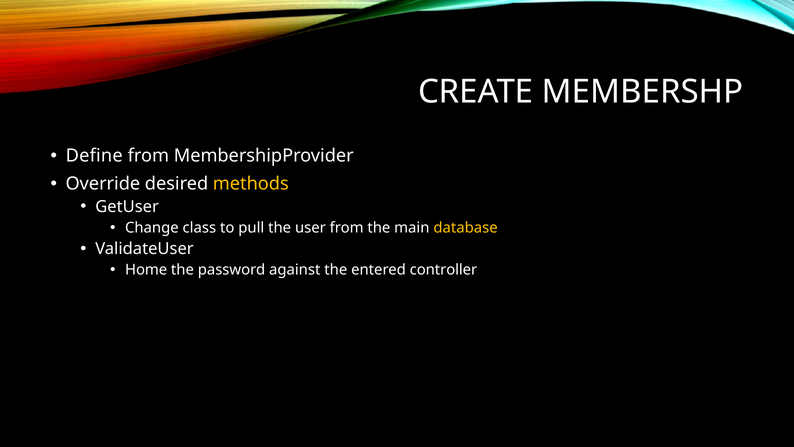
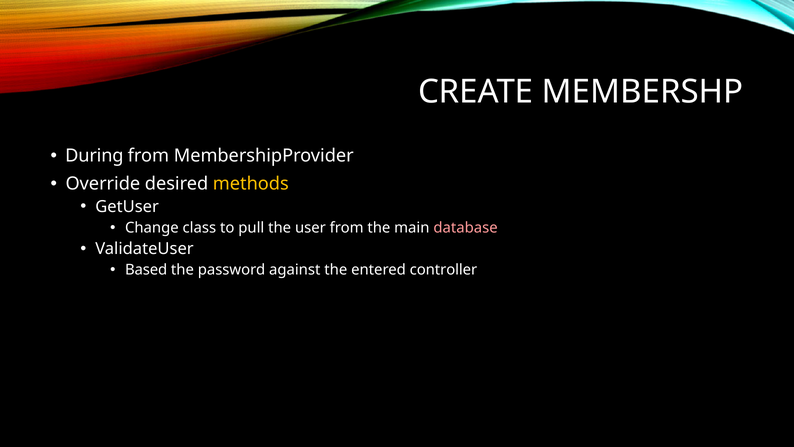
Define: Define -> During (94, 156)
database colour: yellow -> pink (466, 228)
Home: Home -> Based (146, 270)
